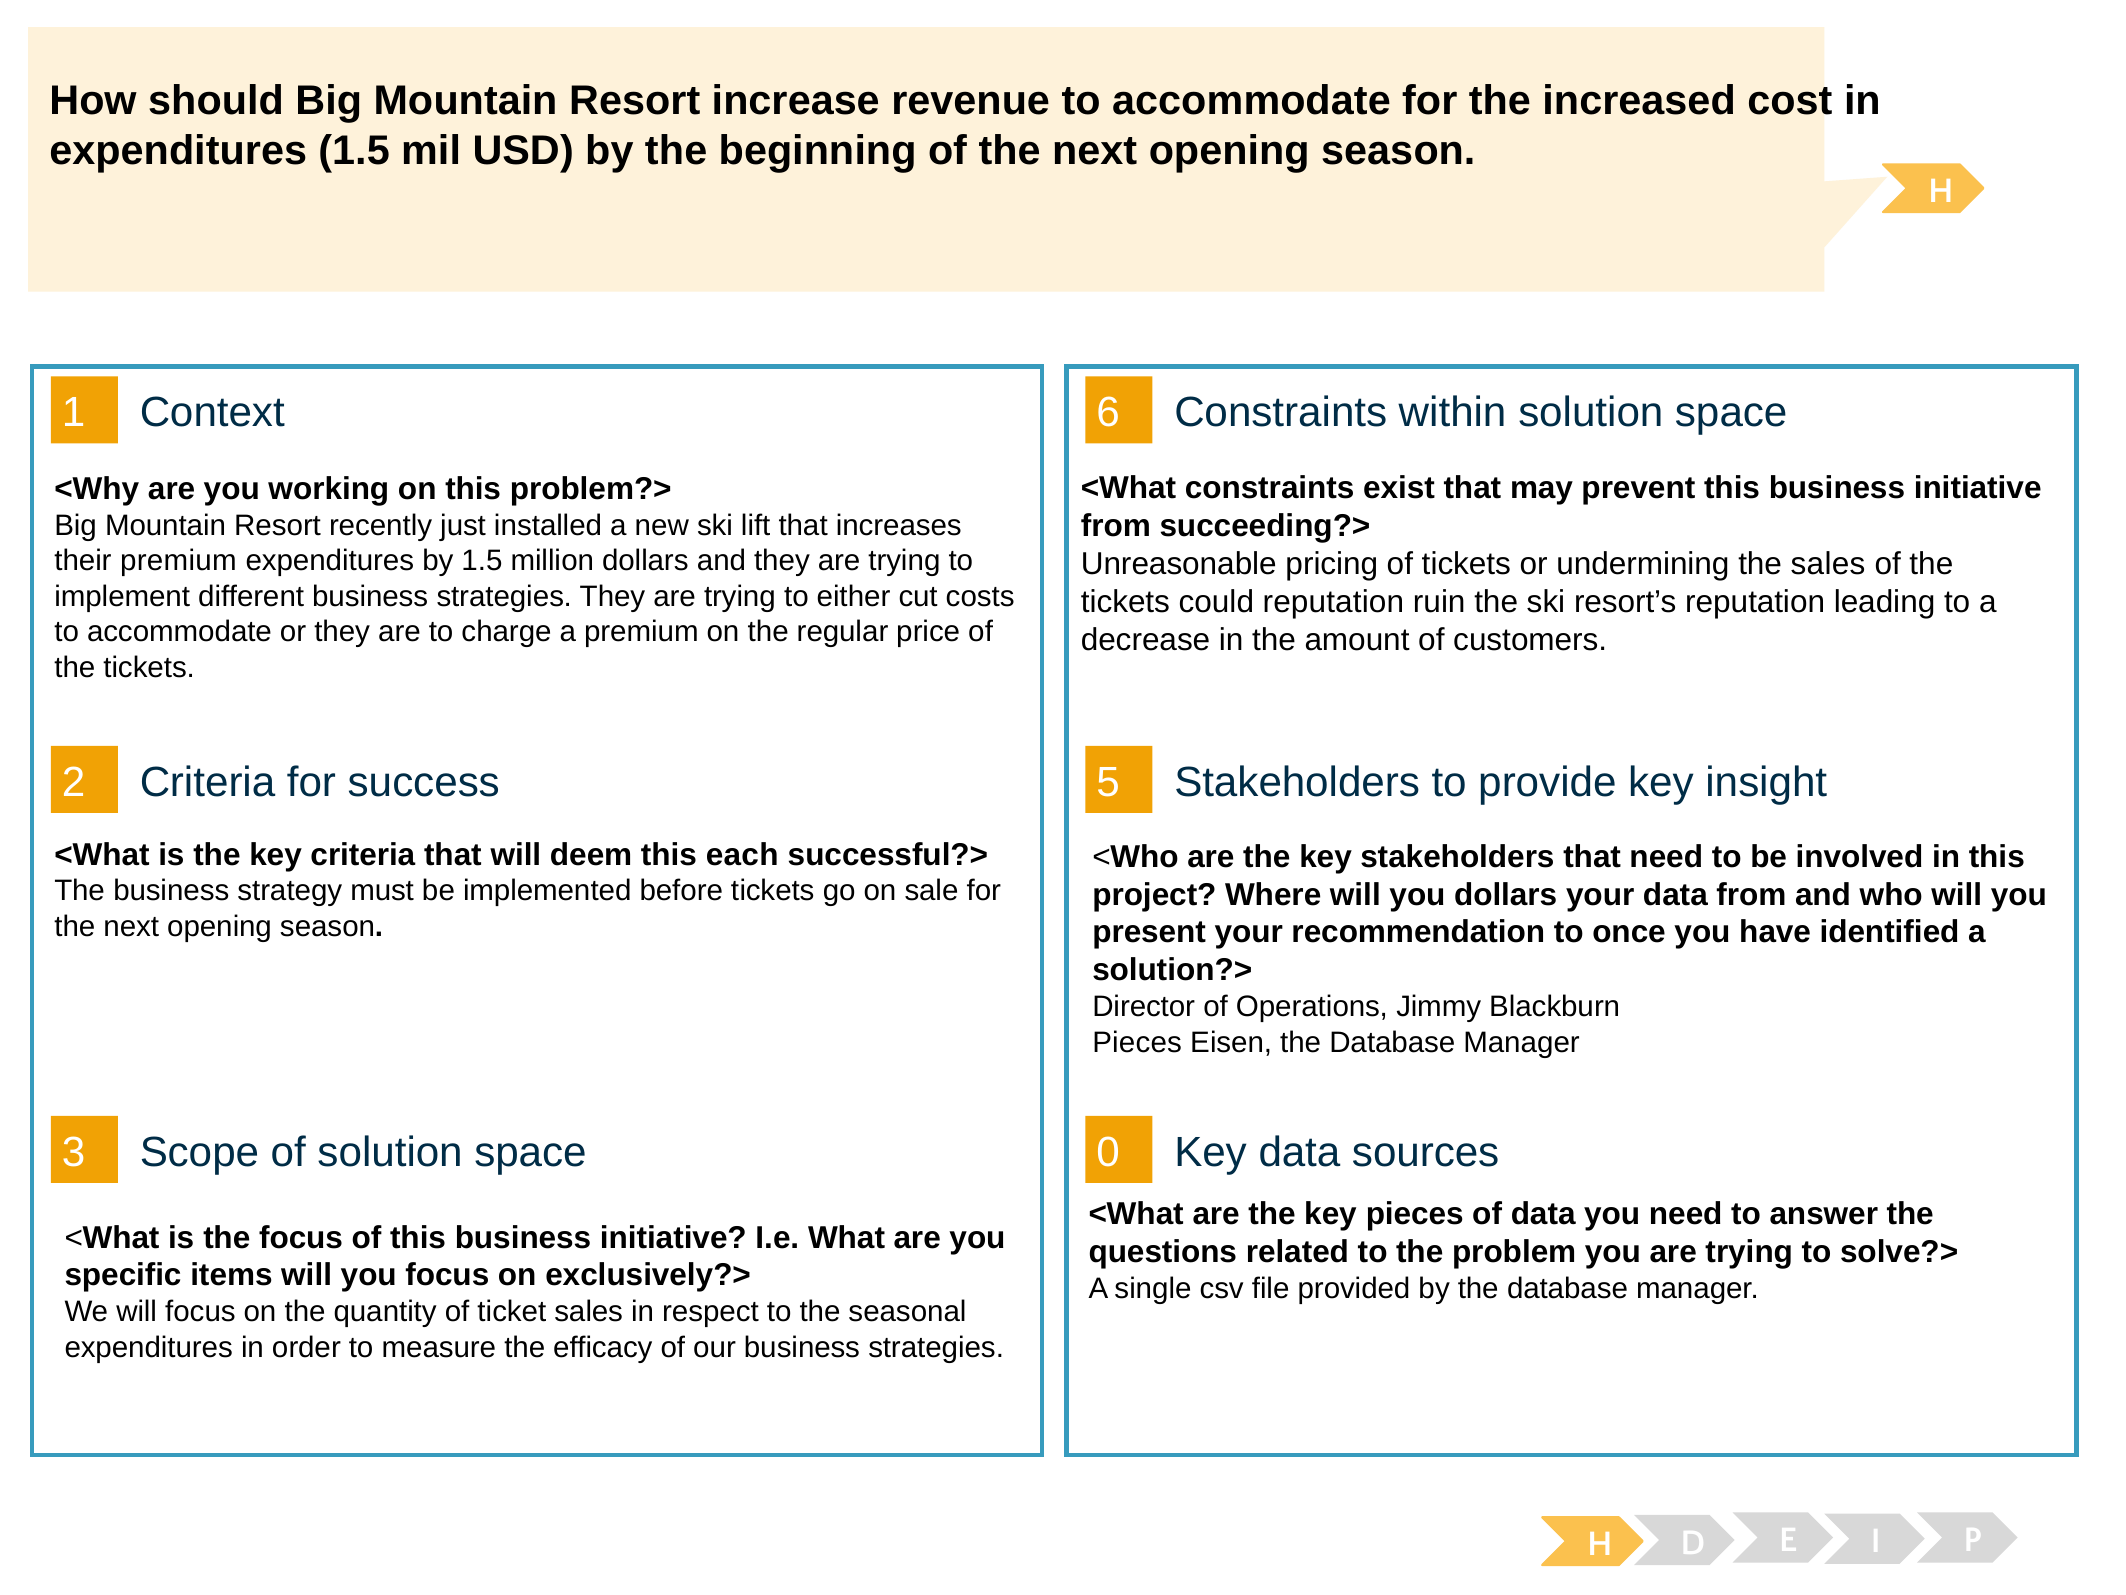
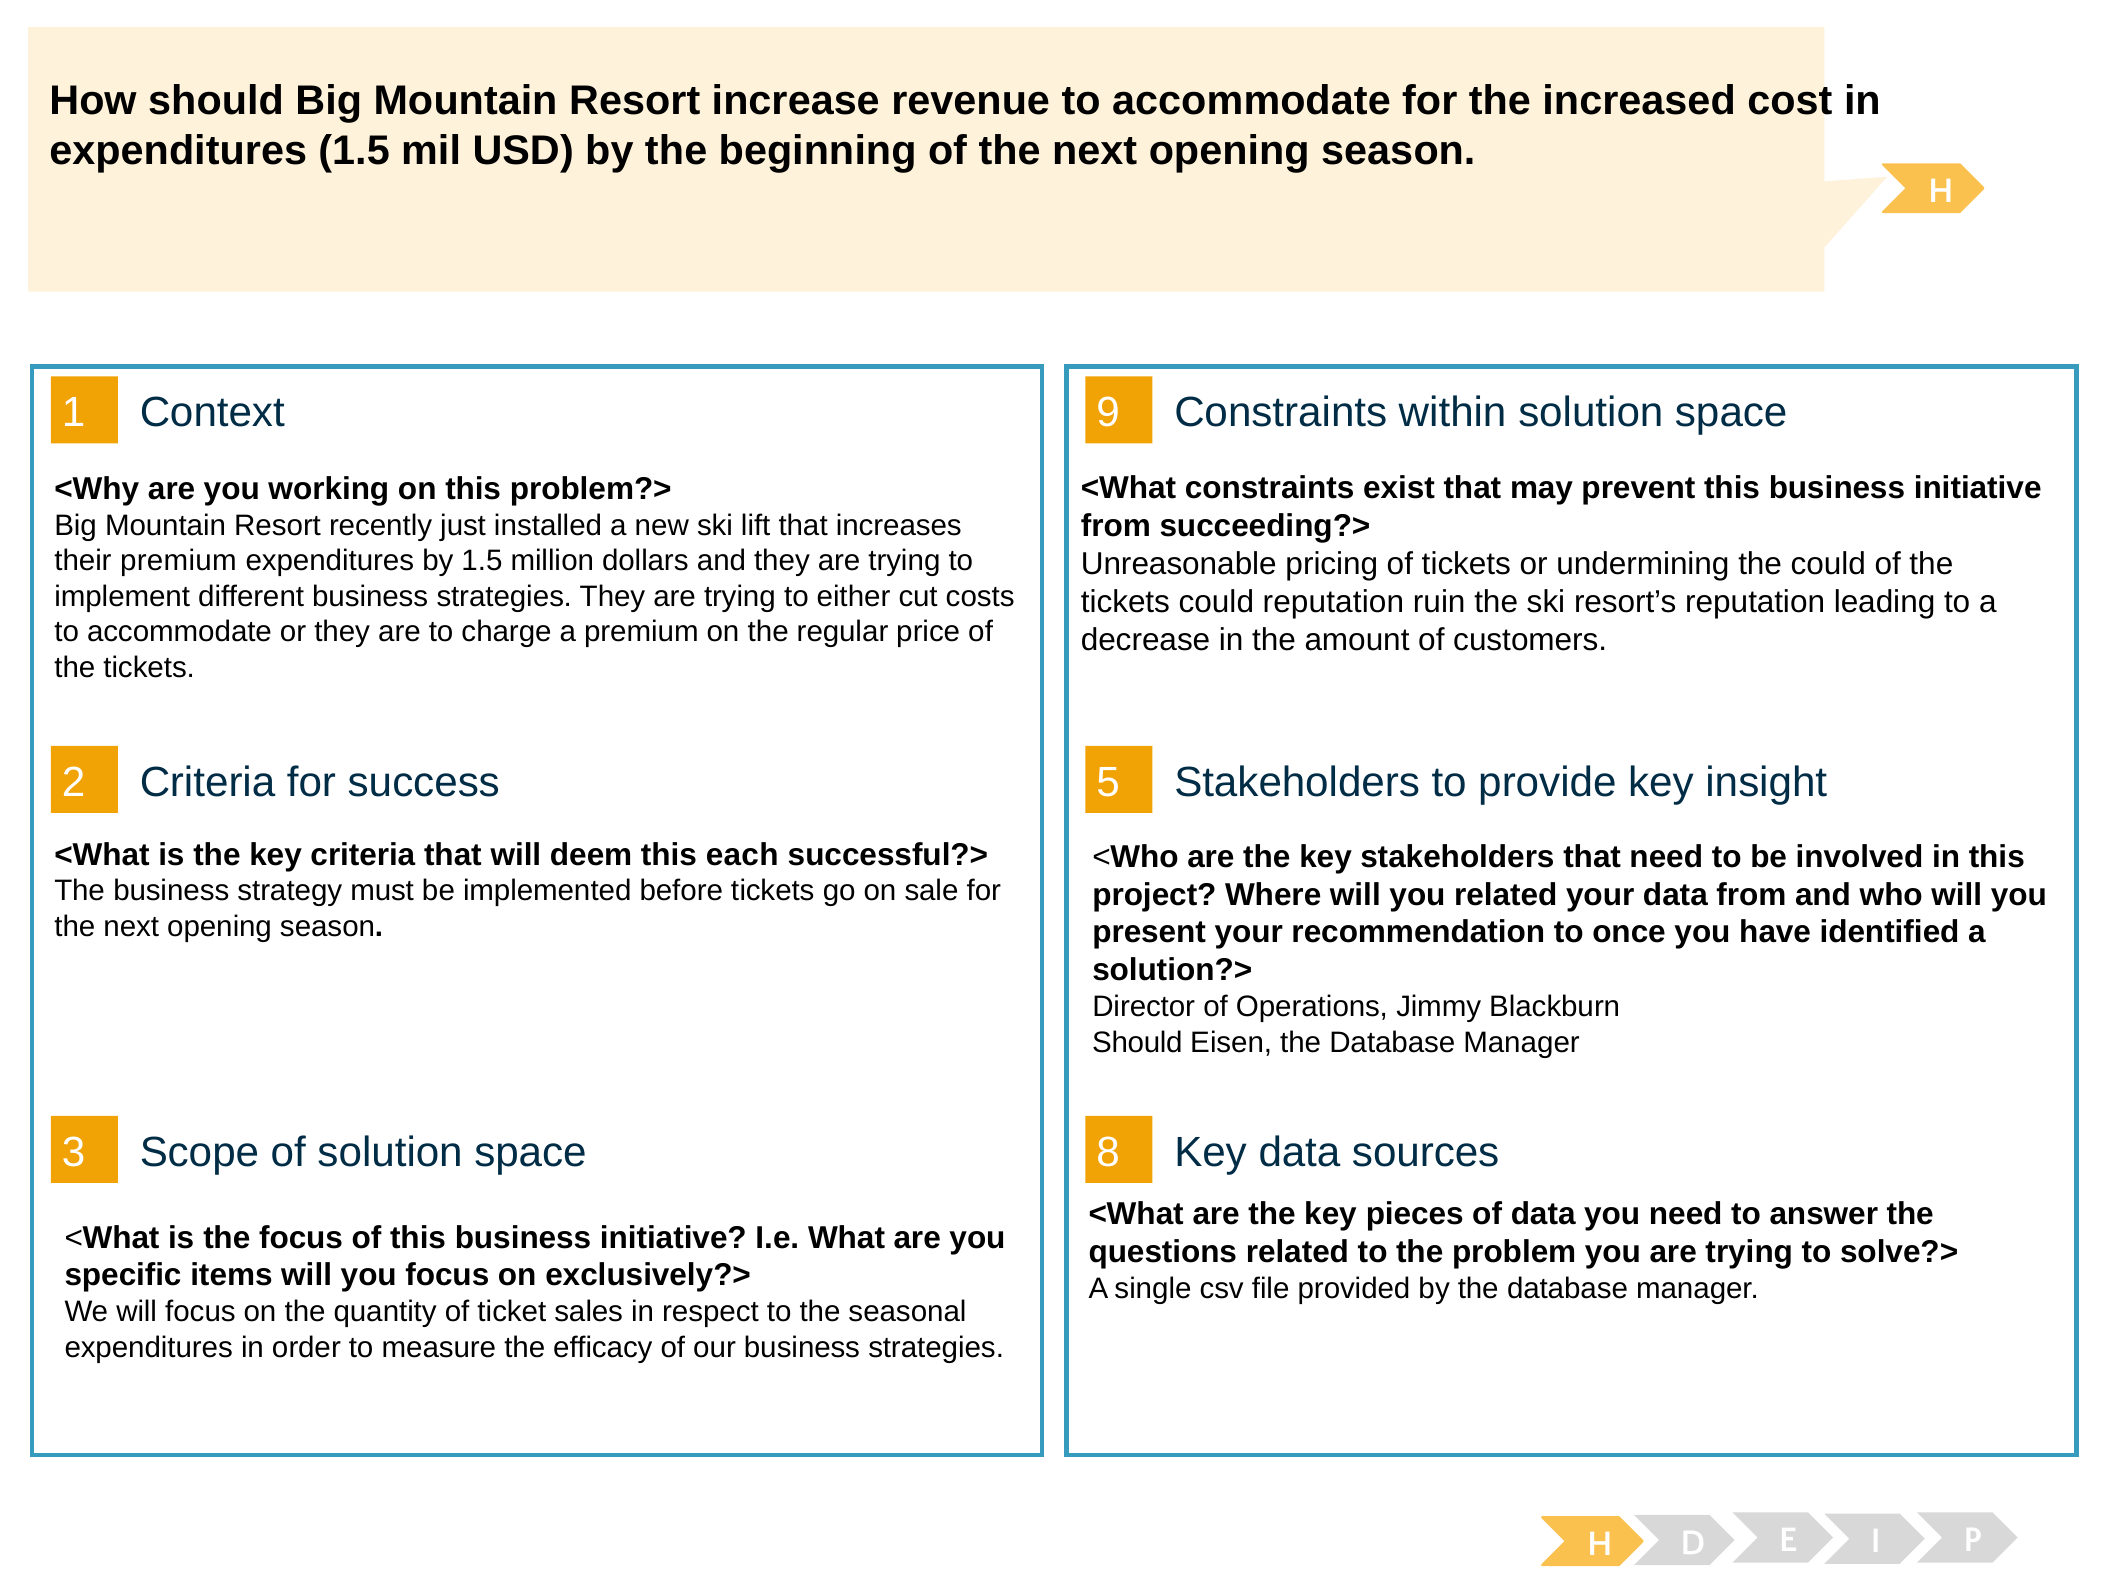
6: 6 -> 9 (1108, 413)
the sales: sales -> could (1828, 564)
you dollars: dollars -> related (1506, 894)
Pieces: Pieces -> Should (1137, 1042)
0: 0 -> 8 (1108, 1152)
